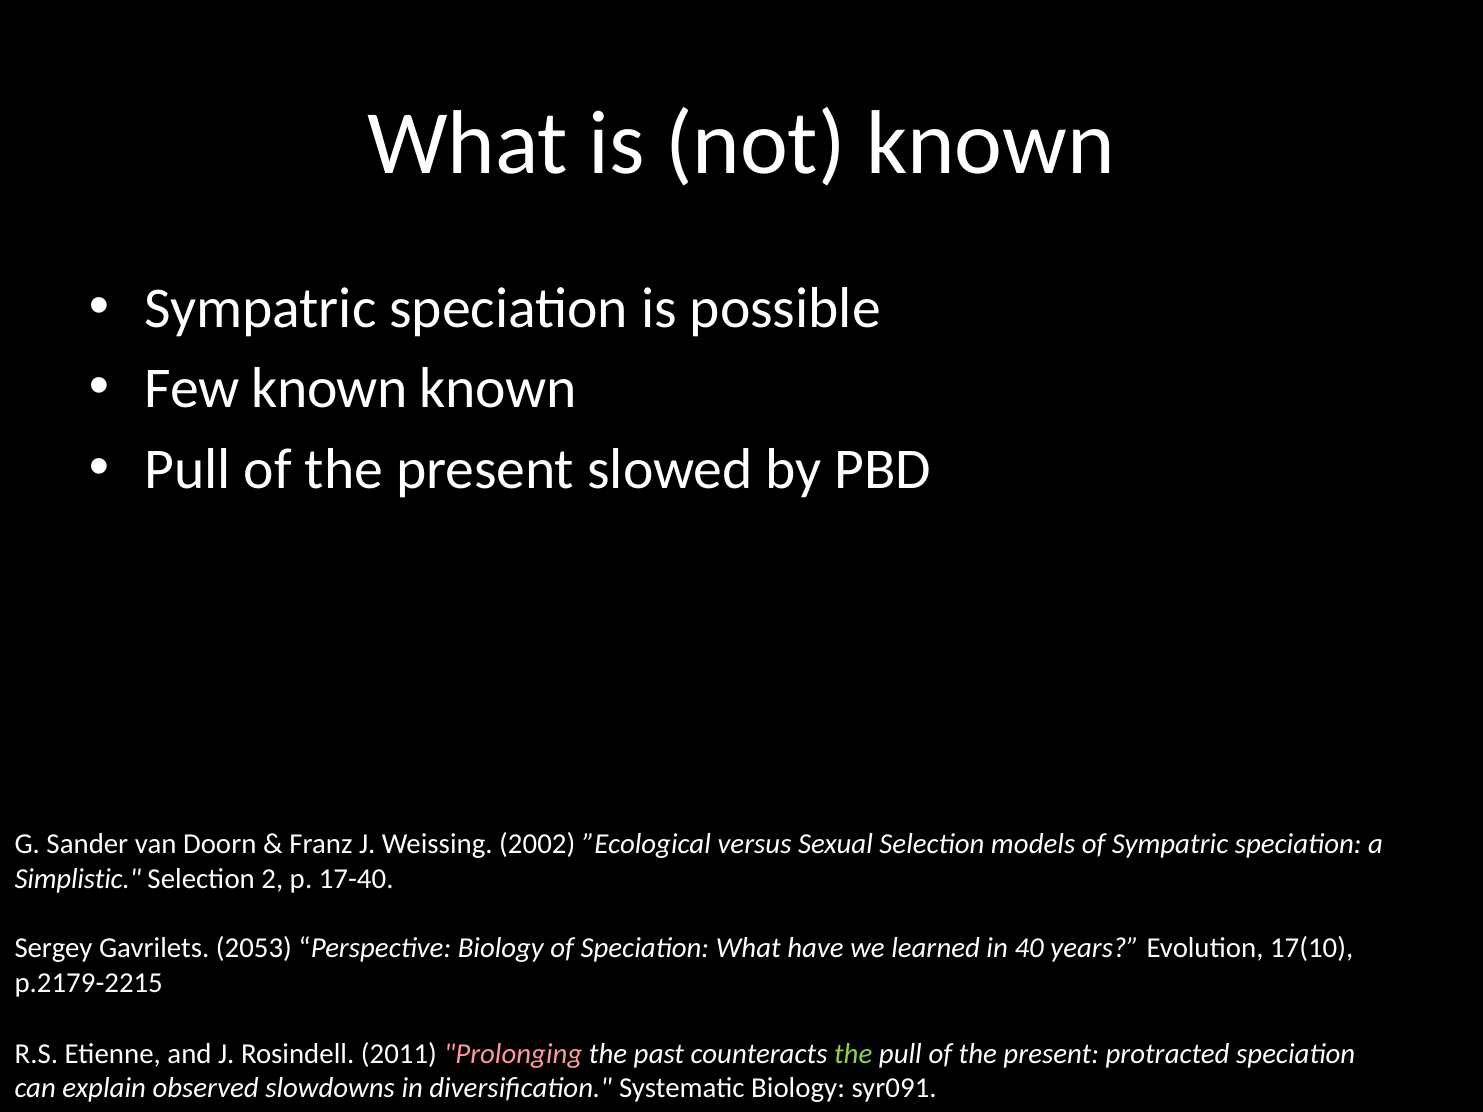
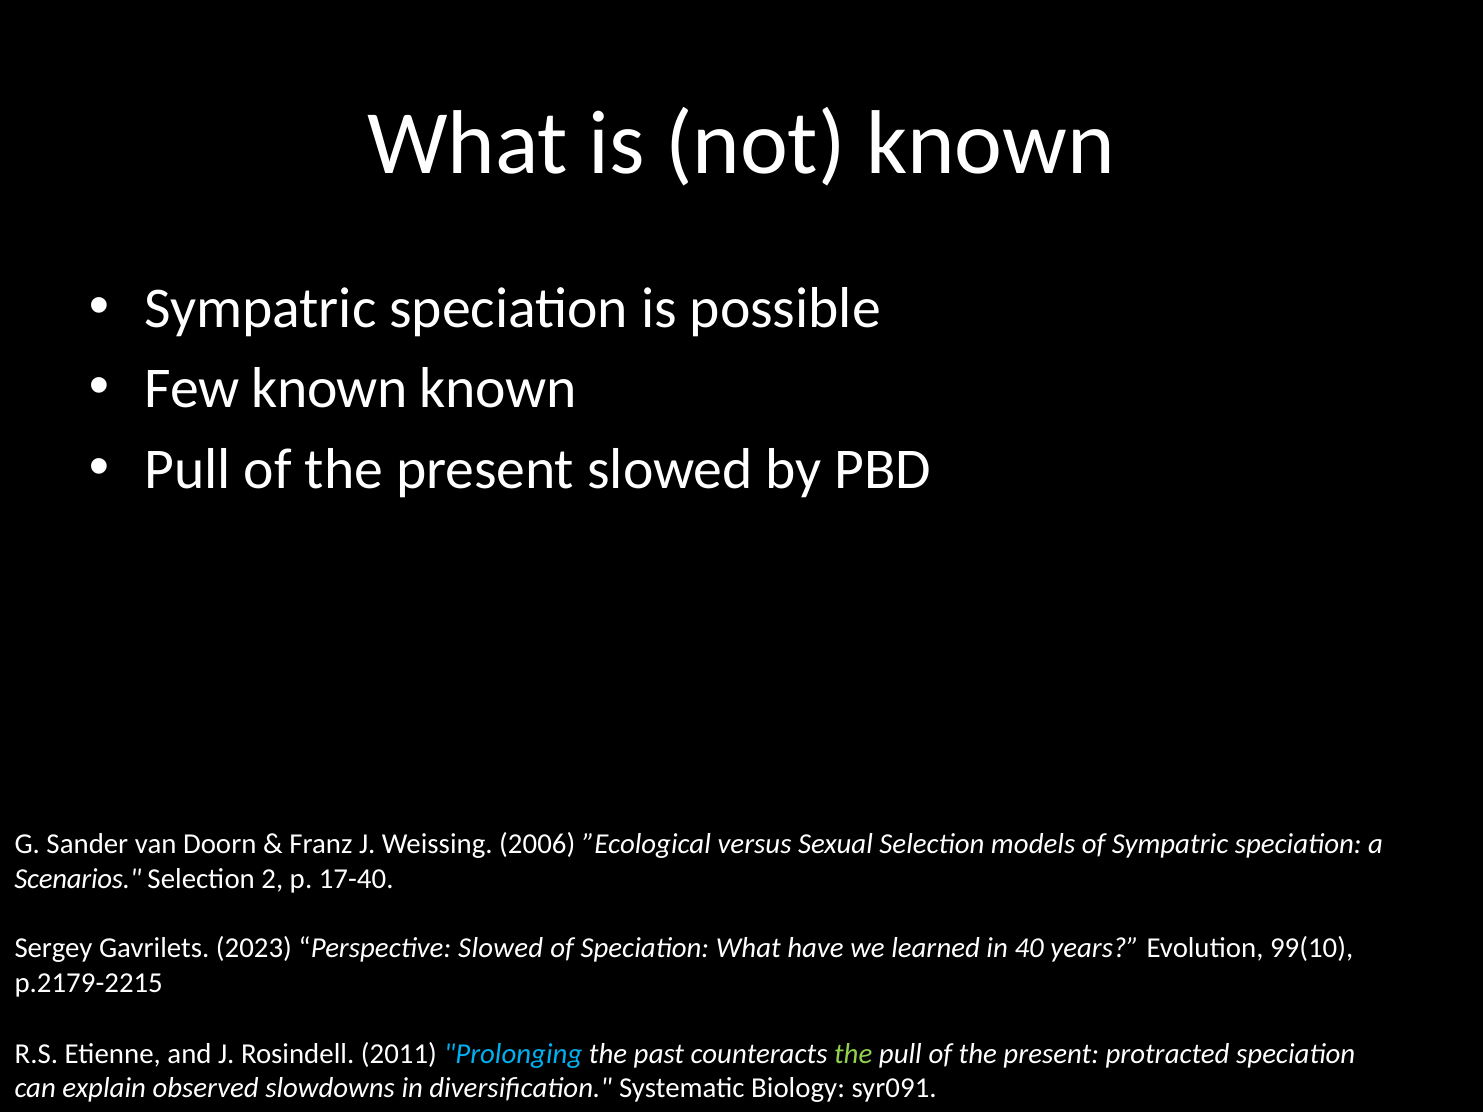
2002: 2002 -> 2006 (537, 844)
Simplistic: Simplistic -> Scenarios (78, 879)
2053: 2053 -> 2023 (254, 948)
Perspective Biology: Biology -> Slowed (501, 948)
17(10: 17(10 -> 99(10 (1312, 948)
Prolonging colour: pink -> light blue (513, 1054)
